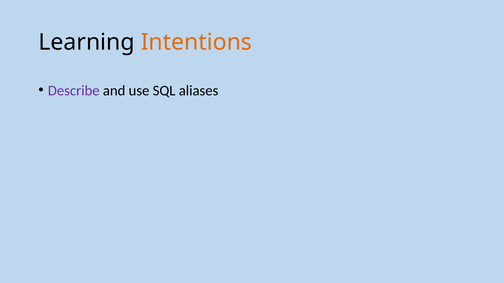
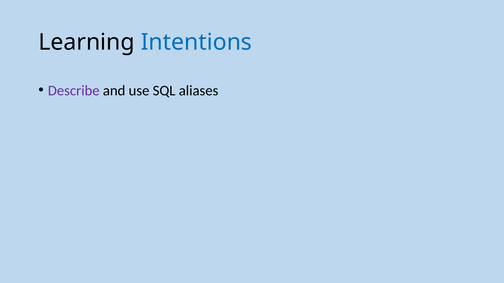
Intentions colour: orange -> blue (196, 42)
